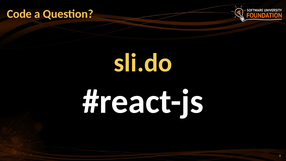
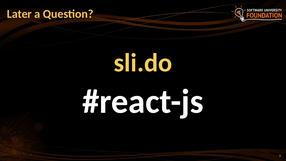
Code: Code -> Later (19, 14)
